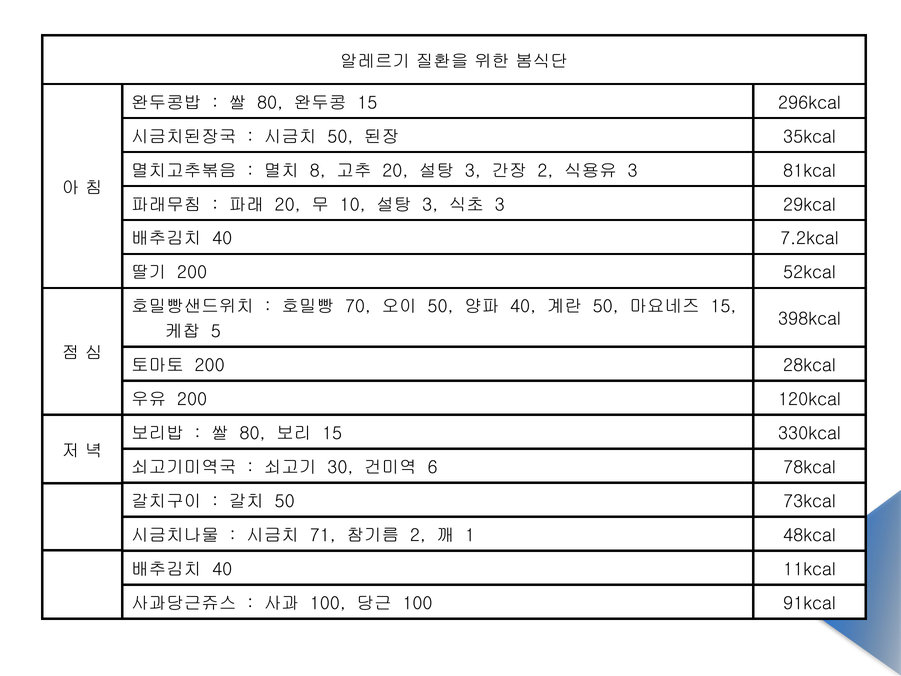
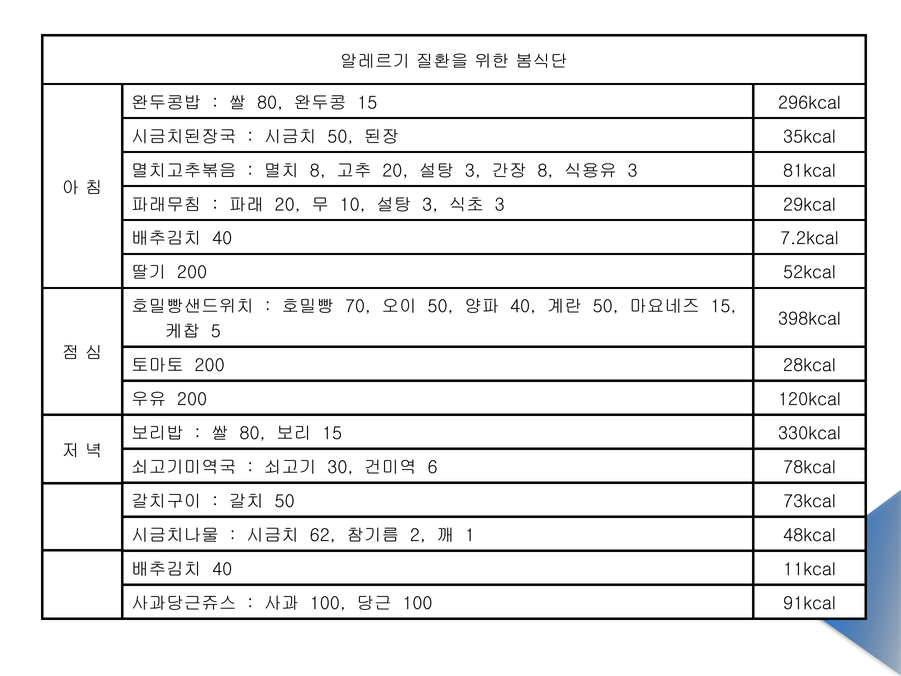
2: 2 -> 8 (545, 171)
71: 71 -> 62 (323, 535)
